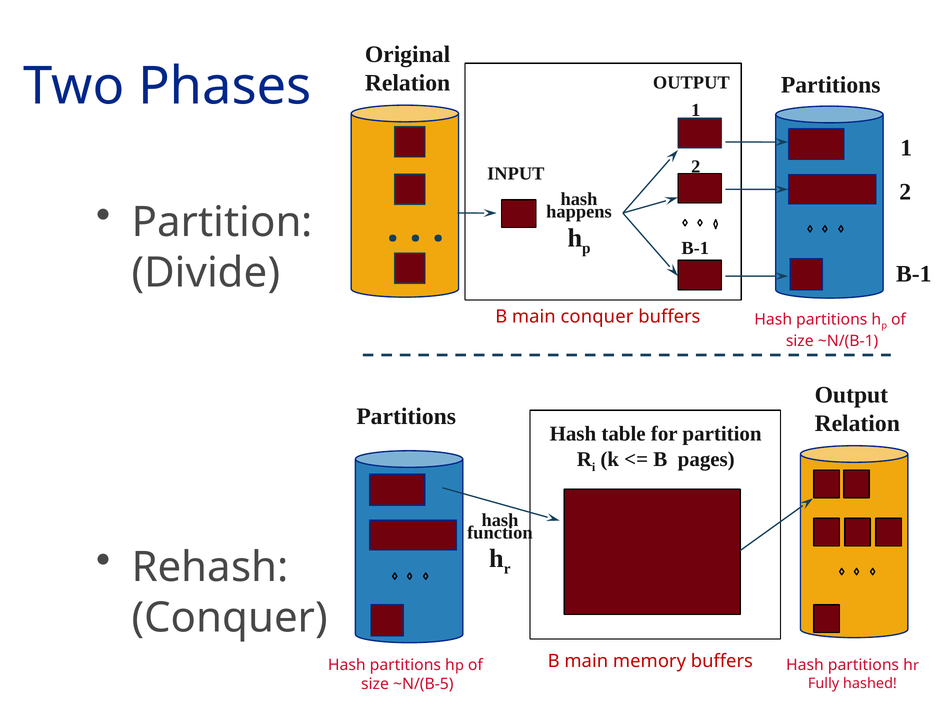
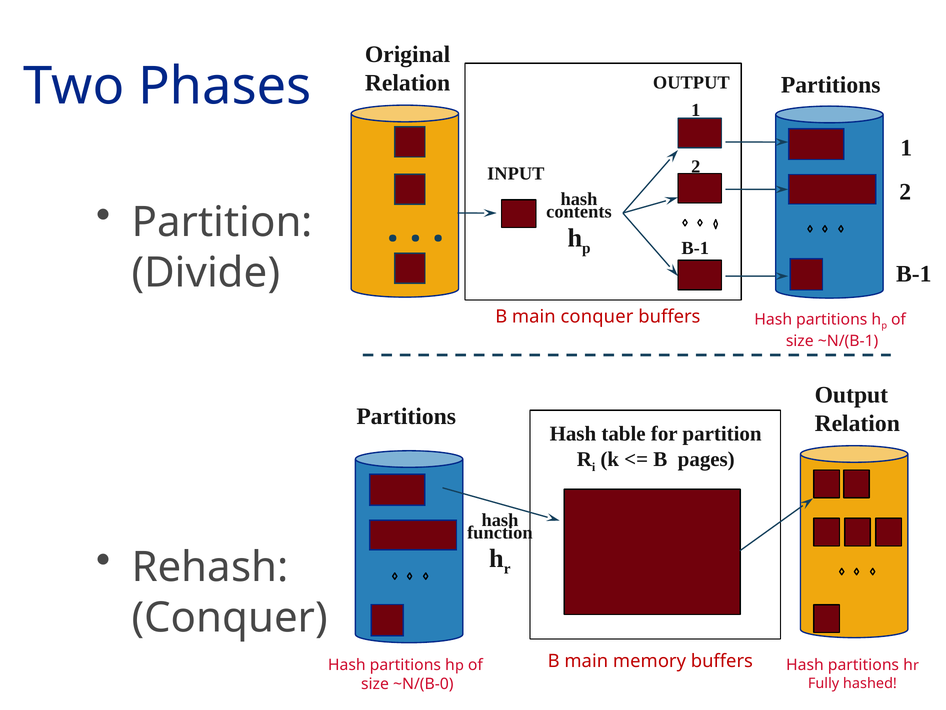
happens: happens -> contents (579, 212)
~N/(B-5: ~N/(B-5 -> ~N/(B-0 (423, 684)
